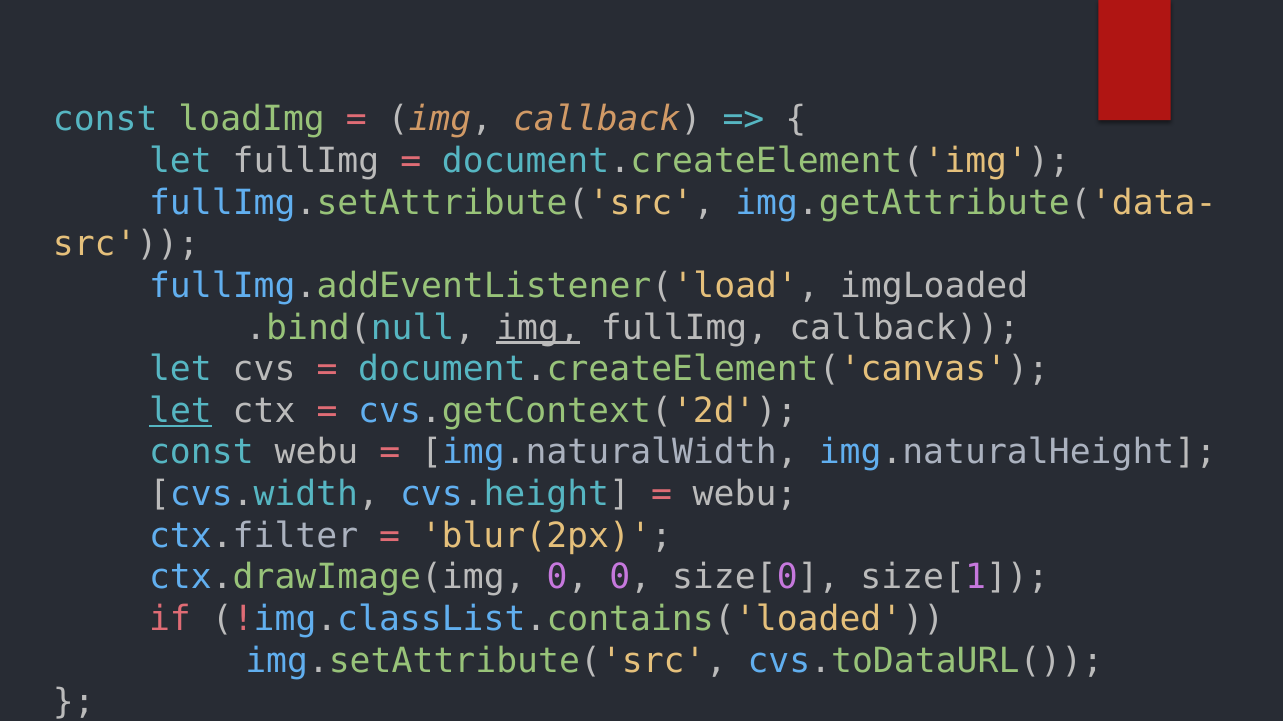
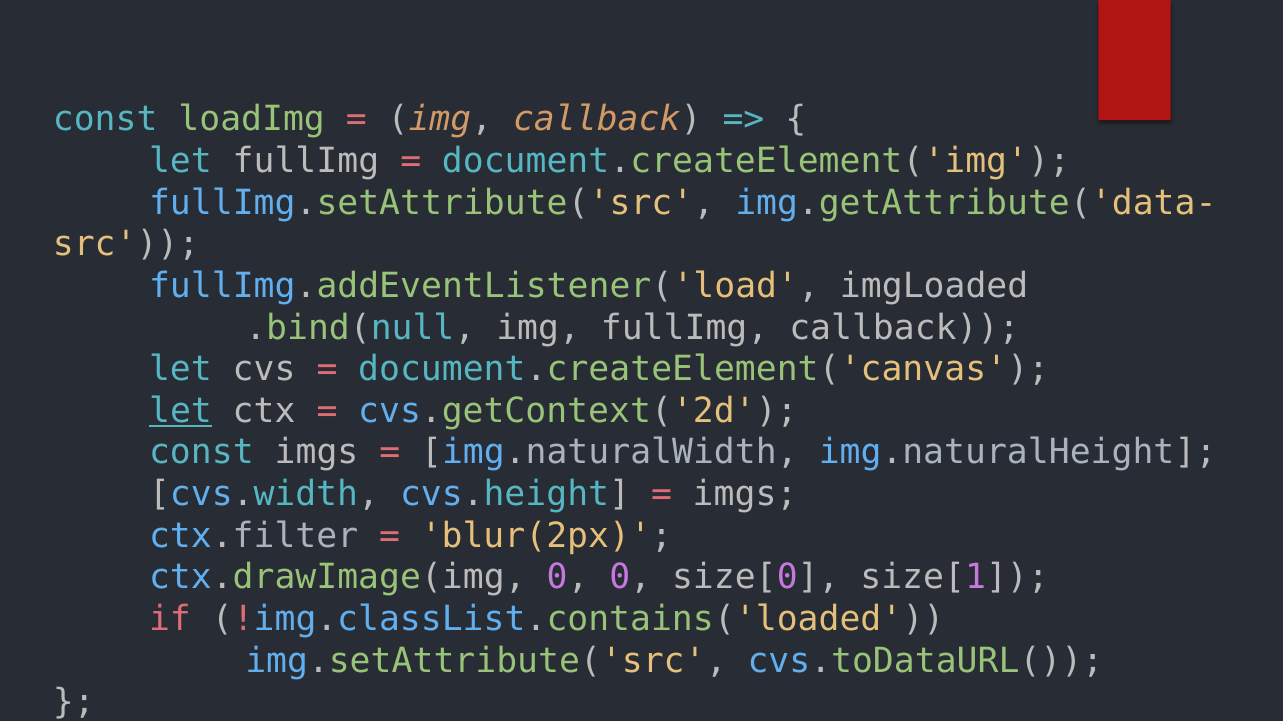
img underline: present -> none (538, 328)
const webu: webu -> imgs (317, 453)
webu: webu -> imgs (745, 495)
